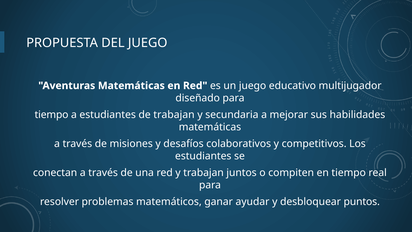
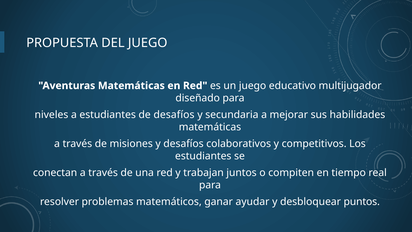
tiempo: tiempo -> niveles (51, 115)
de trabajan: trabajan -> desafíos (174, 115)
